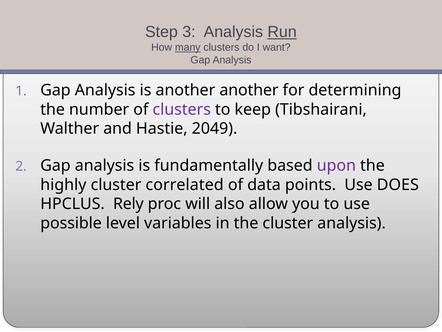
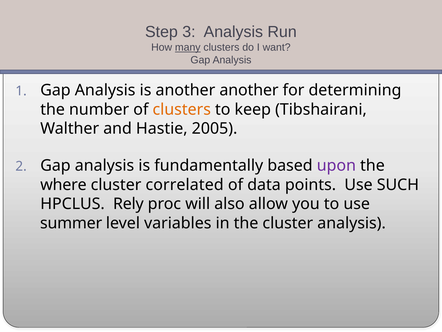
Run underline: present -> none (282, 32)
clusters colour: purple -> orange (182, 109)
2049: 2049 -> 2005 (215, 128)
highly: highly -> where (63, 184)
DOES: DOES -> SUCH (398, 184)
possible: possible -> summer (71, 223)
